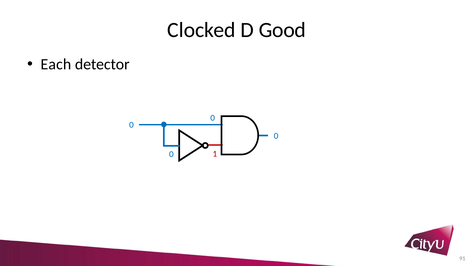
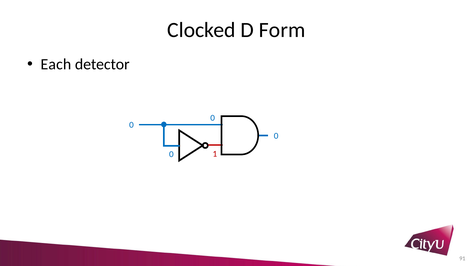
Good: Good -> Form (282, 30)
